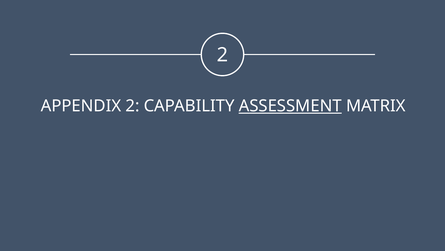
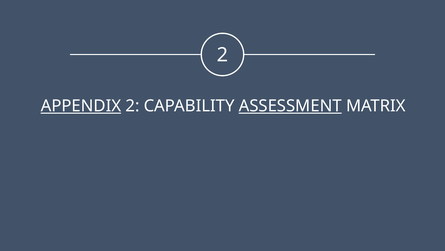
APPENDIX underline: none -> present (81, 106)
